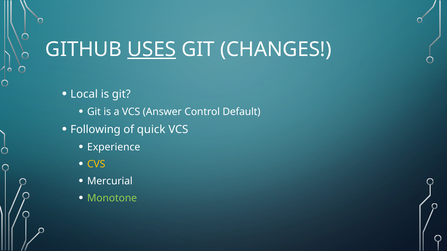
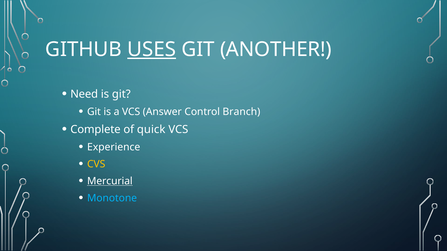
CHANGES: CHANGES -> ANOTHER (276, 50)
Local: Local -> Need (84, 94)
Default: Default -> Branch (241, 112)
Following: Following -> Complete (95, 130)
Mercurial underline: none -> present (110, 181)
Monotone colour: light green -> light blue (112, 198)
